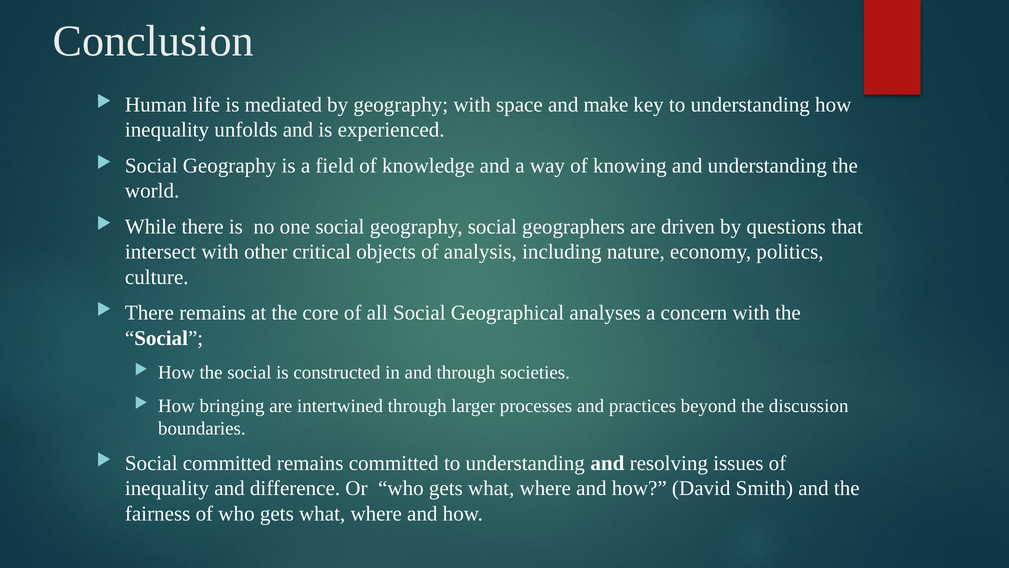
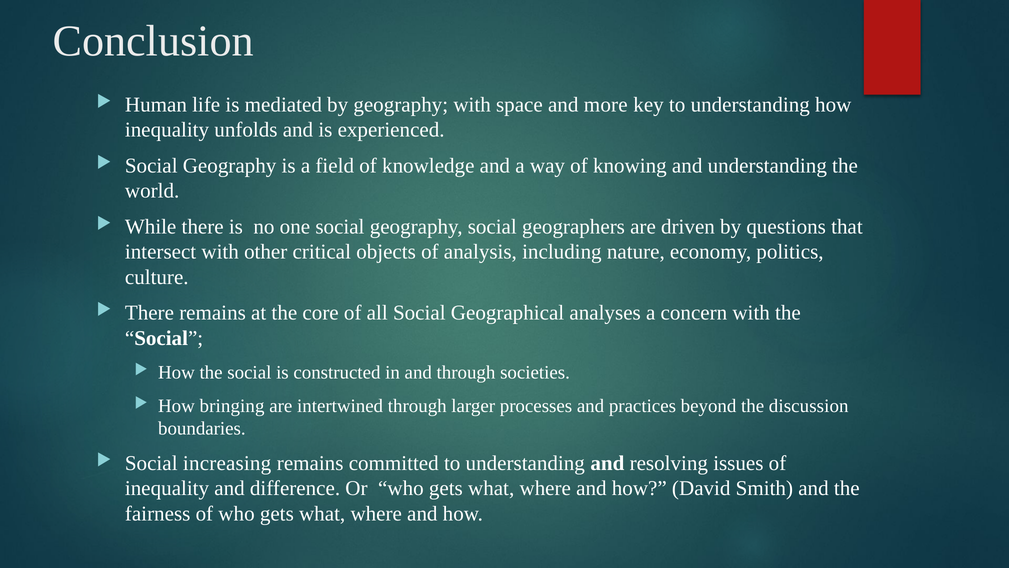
make: make -> more (606, 105)
Social committed: committed -> increasing (227, 463)
